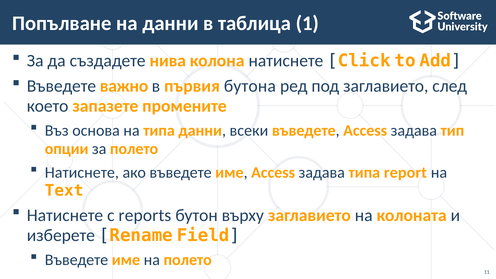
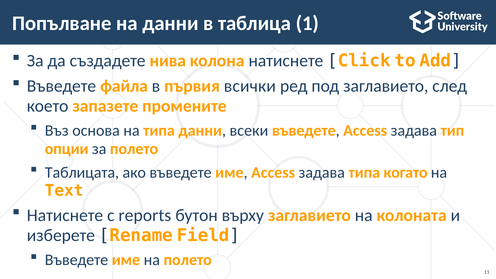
важно: важно -> файла (124, 86)
бутона: бутона -> всички (250, 86)
Натиснете: Натиснете -> Таблицата (82, 173)
report: report -> когато (406, 173)
